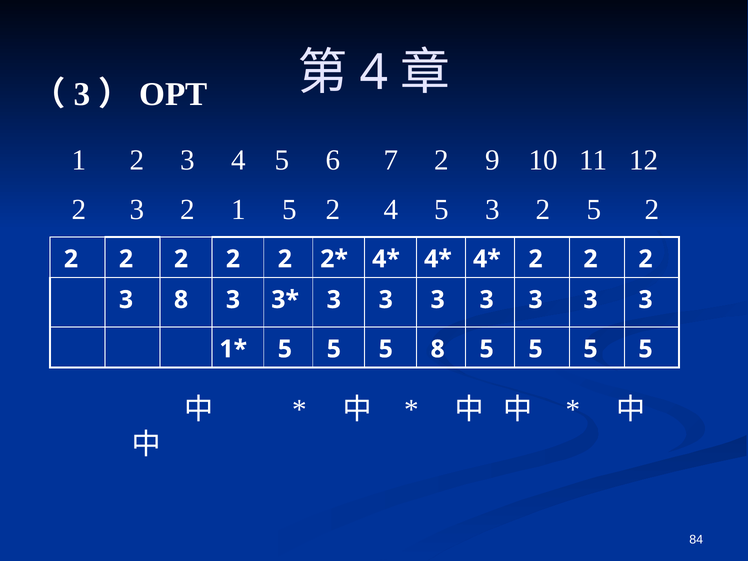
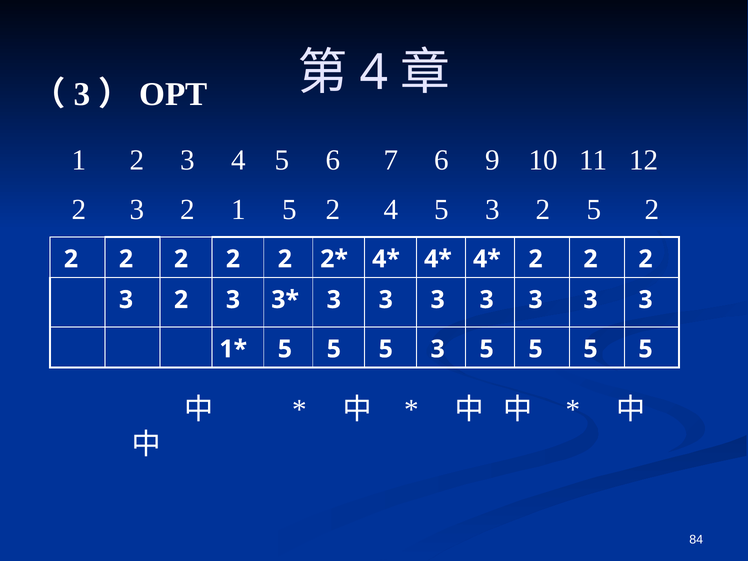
7 2: 2 -> 6 (442, 160)
8: 8 -> 2 (181, 300)
5 5 8: 8 -> 3 (438, 349)
